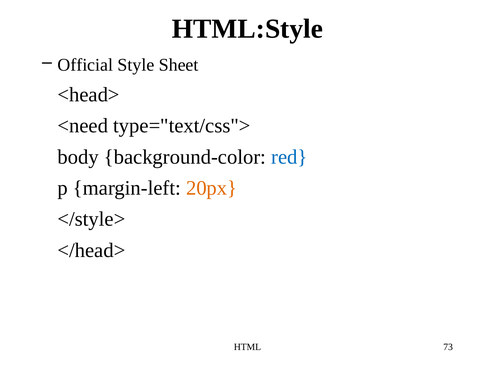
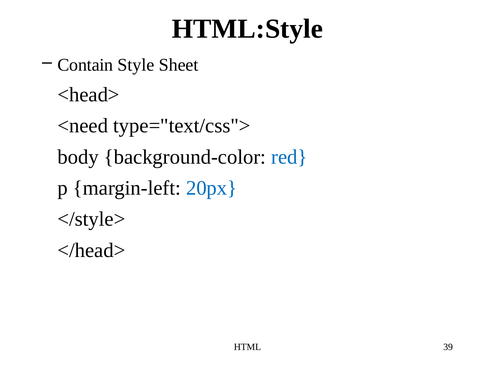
Official: Official -> Contain (85, 65)
20px colour: orange -> blue (212, 188)
73: 73 -> 39 (448, 347)
